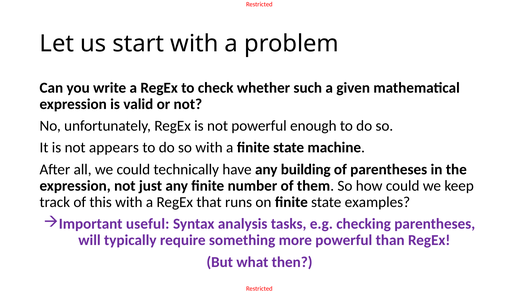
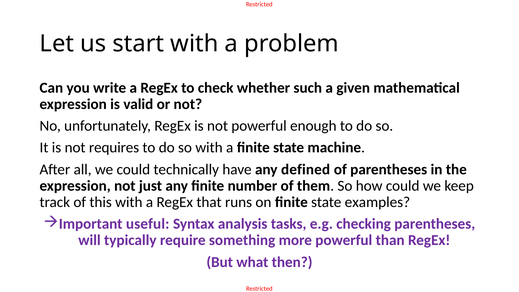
appears: appears -> requires (114, 148)
building: building -> defined (306, 169)
